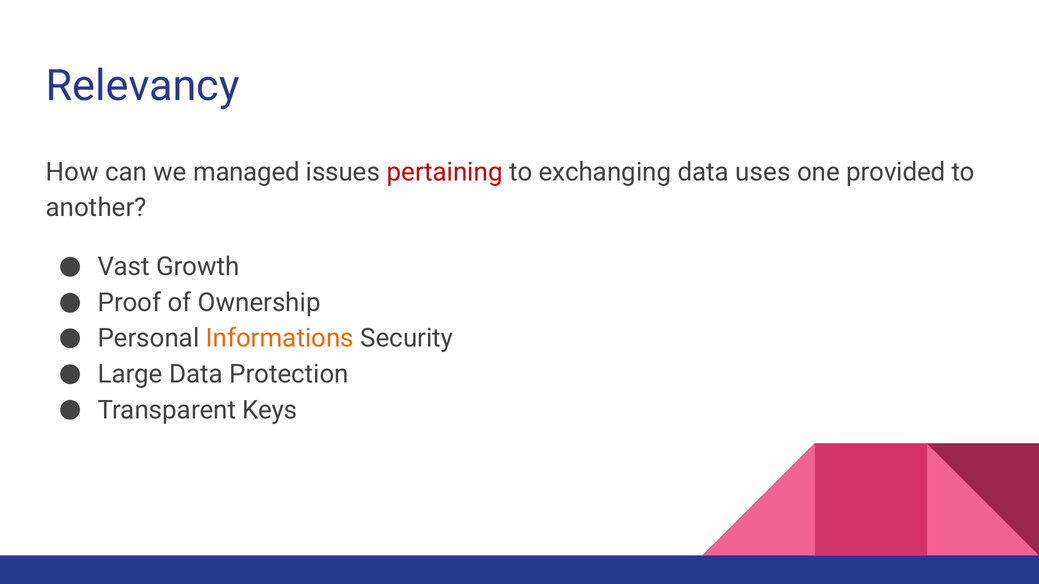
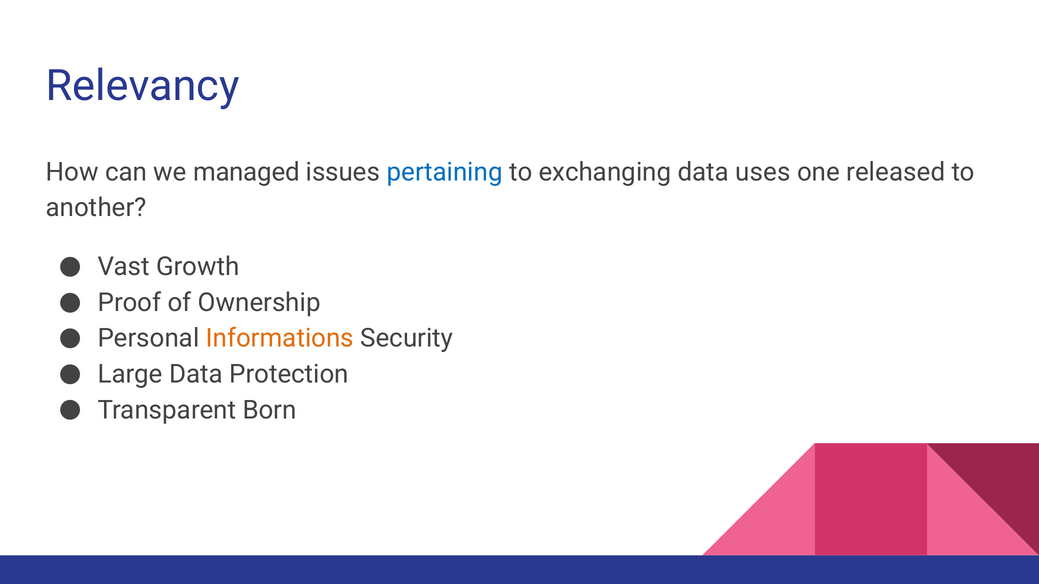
pertaining colour: red -> blue (445, 172)
provided: provided -> released (896, 172)
Keys: Keys -> Born (269, 410)
